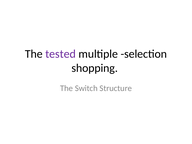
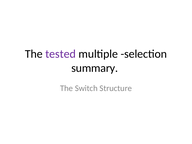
shopping: shopping -> summary (95, 68)
